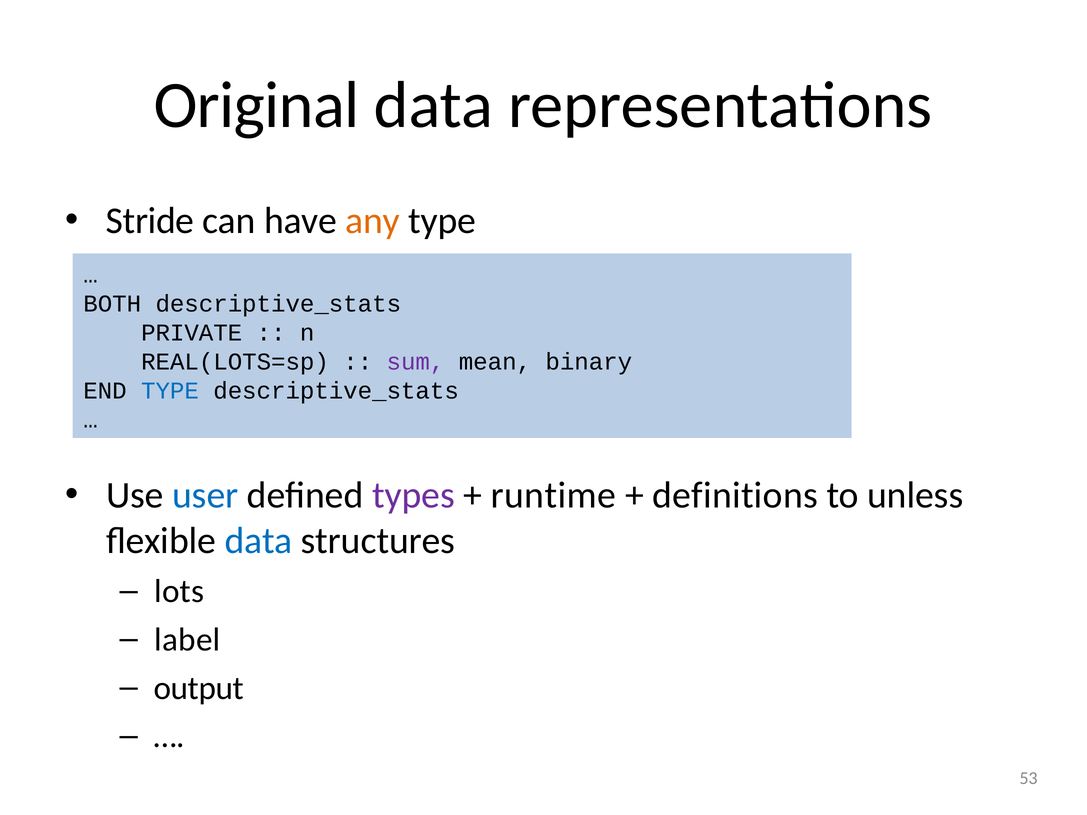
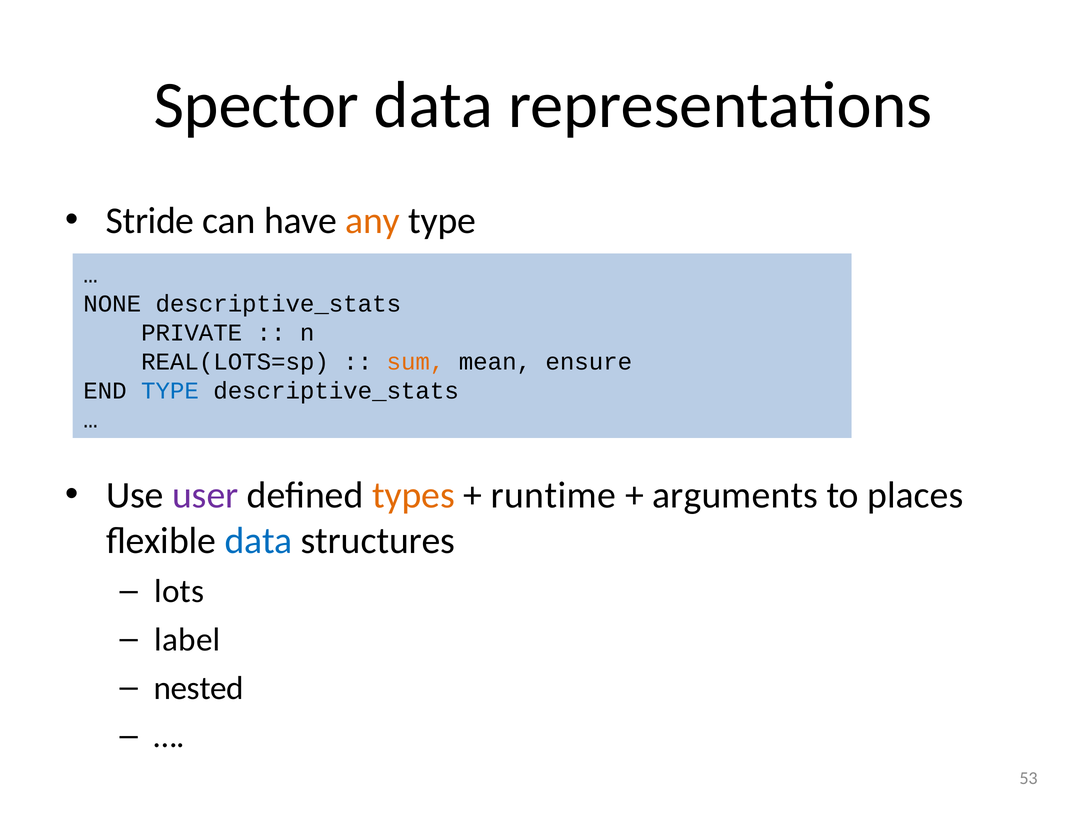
Original: Original -> Spector (256, 105)
BOTH: BOTH -> NONE (112, 304)
sum colour: purple -> orange (415, 362)
binary: binary -> ensure (589, 362)
user colour: blue -> purple (205, 496)
types colour: purple -> orange (413, 496)
definitions: definitions -> arguments (735, 496)
unless: unless -> places (915, 496)
output: output -> nested (199, 688)
